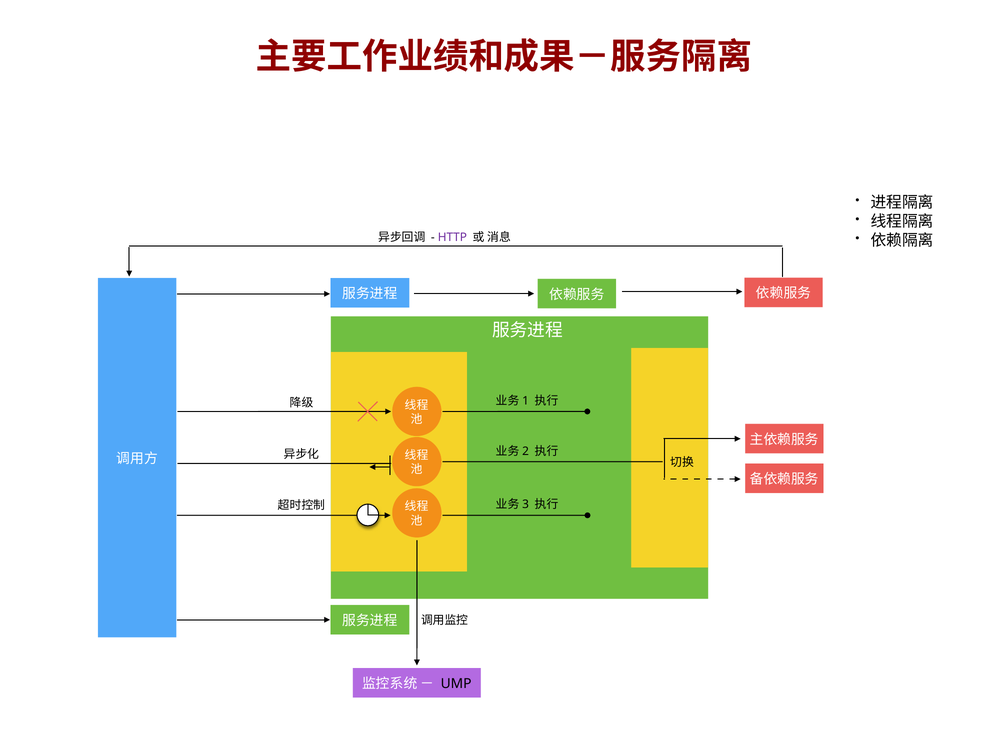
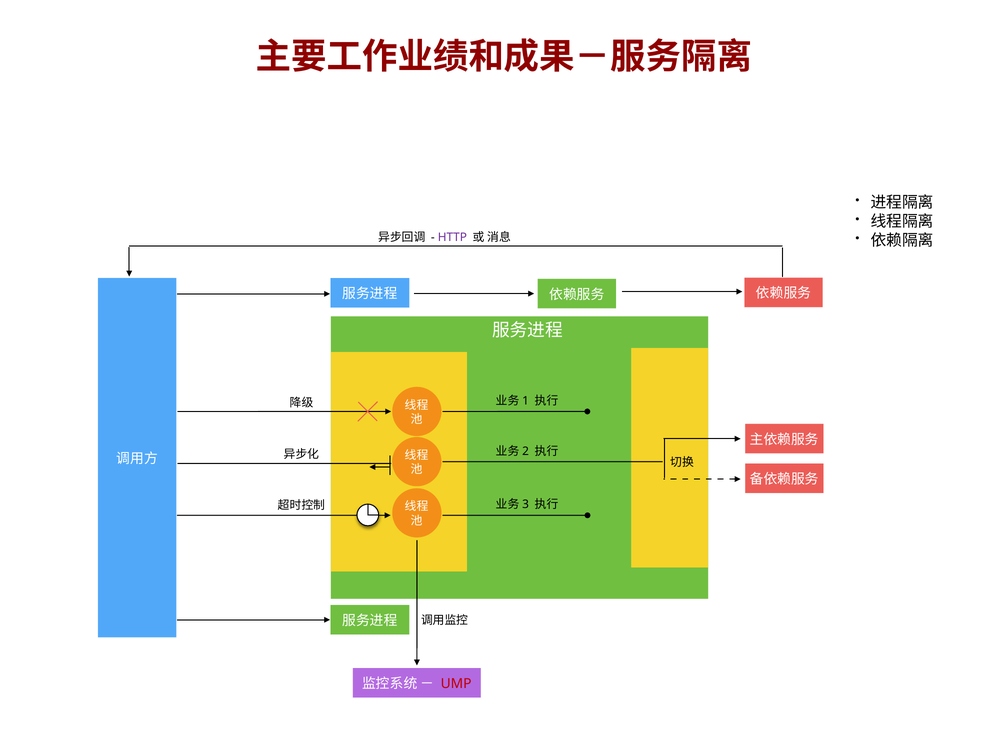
UMP colour: black -> red (456, 684)
